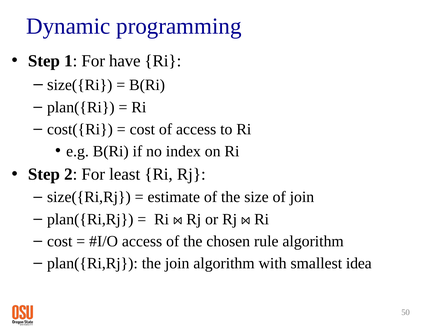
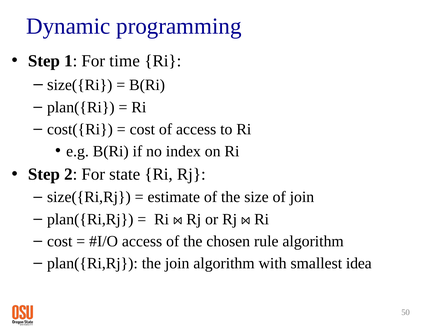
have: have -> time (125, 61)
least: least -> state (125, 174)
